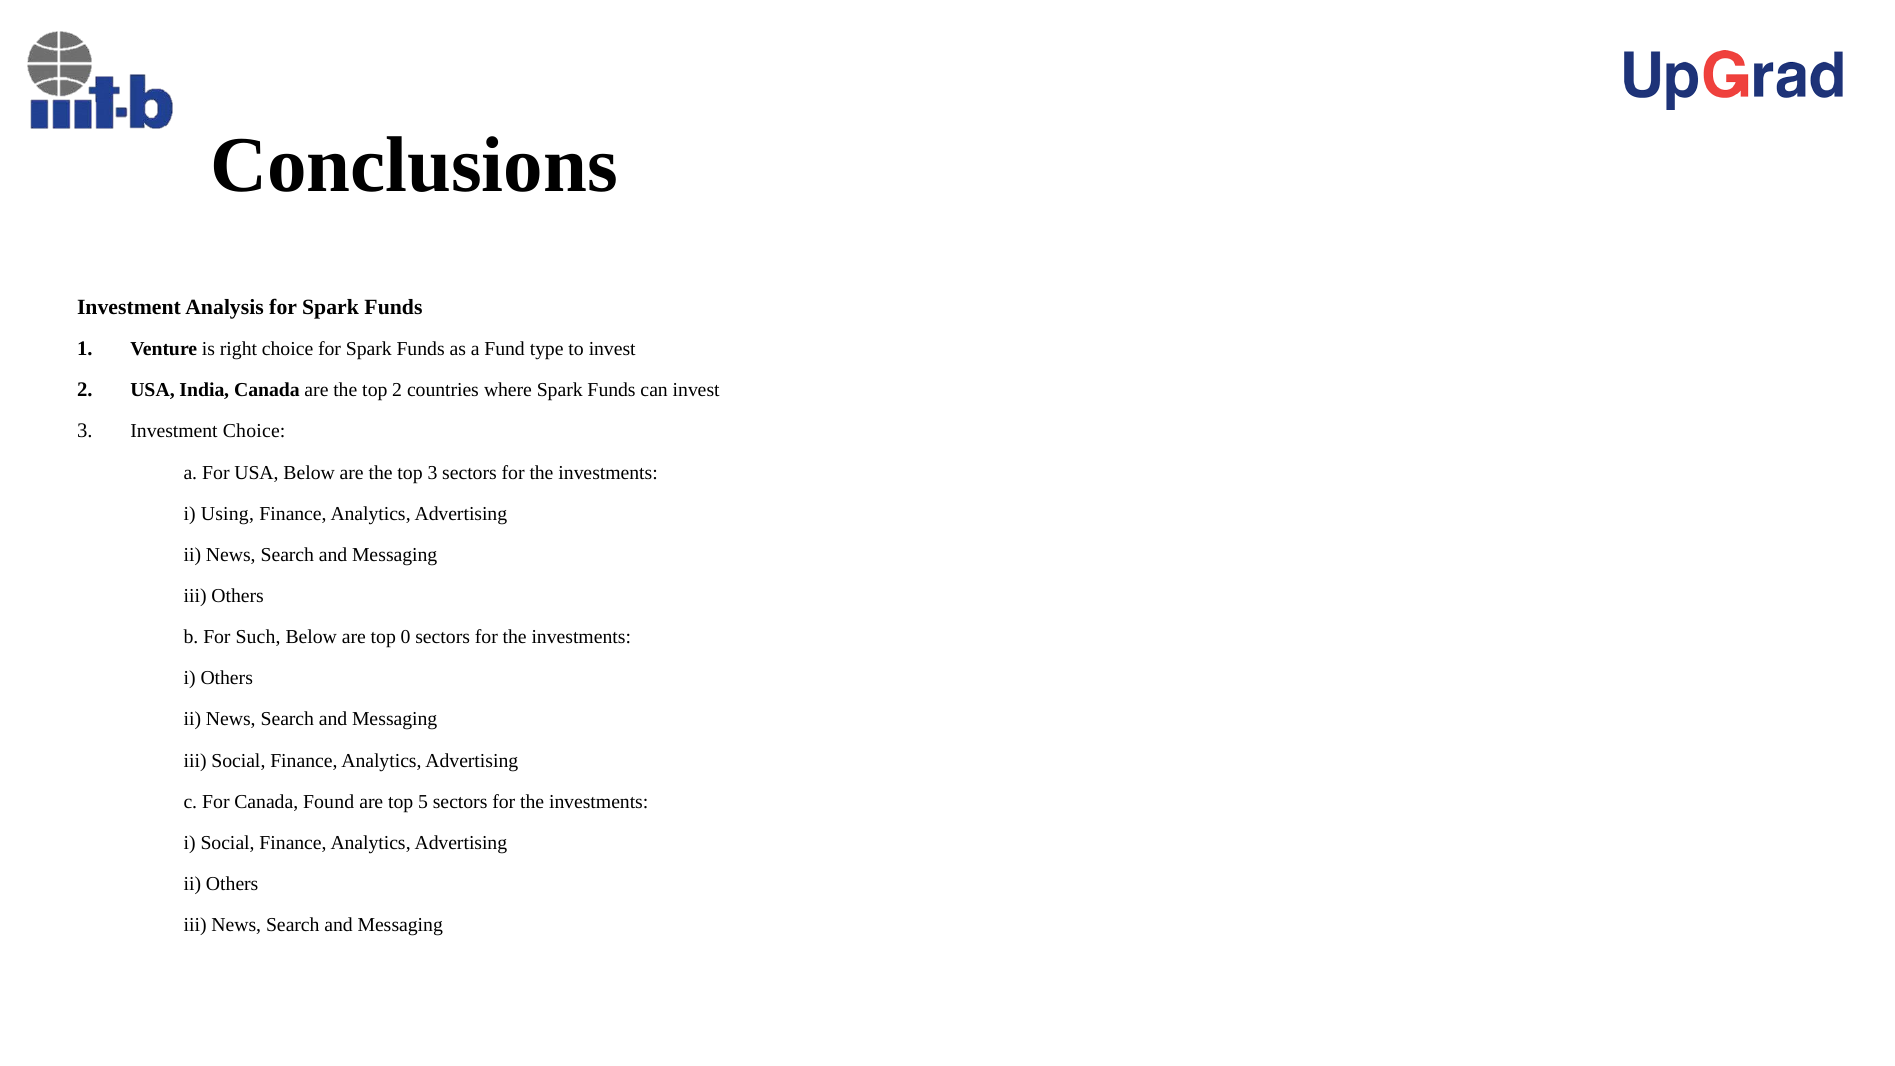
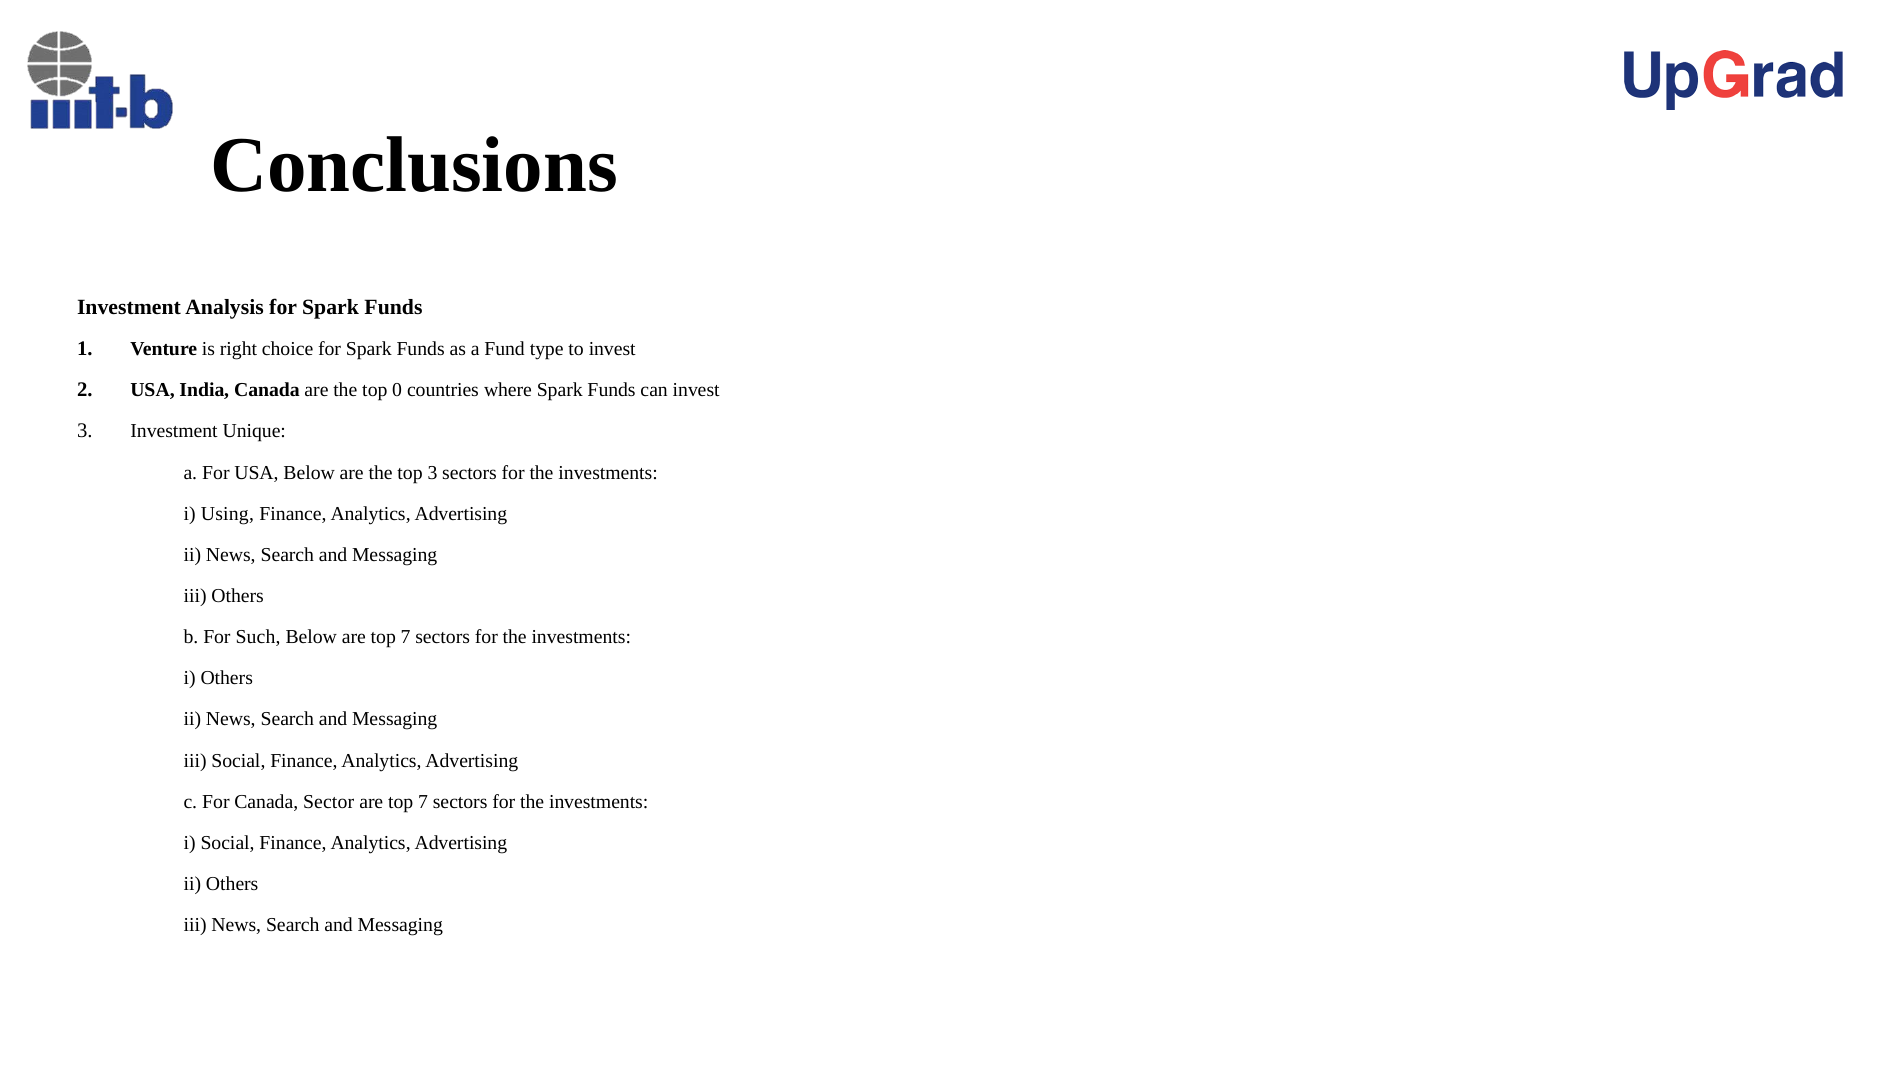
top 2: 2 -> 0 (397, 390)
Investment Choice: Choice -> Unique (254, 431)
Below are top 0: 0 -> 7 (406, 637)
Found: Found -> Sector (329, 802)
5: 5 -> 7 (423, 802)
